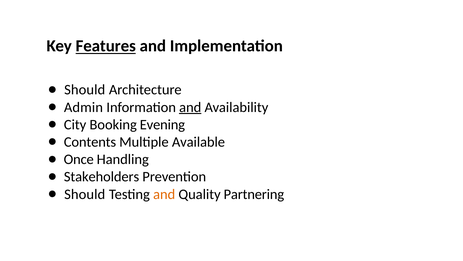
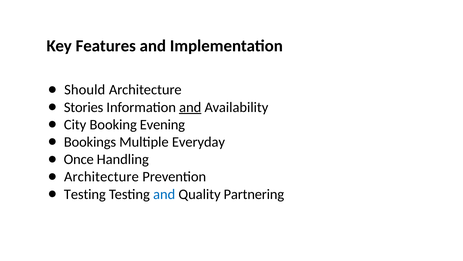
Features underline: present -> none (106, 46)
Admin: Admin -> Stories (84, 107)
Contents: Contents -> Bookings (90, 142)
Available: Available -> Everyday (198, 142)
Stakeholders: Stakeholders -> Architecture (101, 176)
Should: Should -> Testing (85, 194)
and colour: orange -> blue (164, 194)
